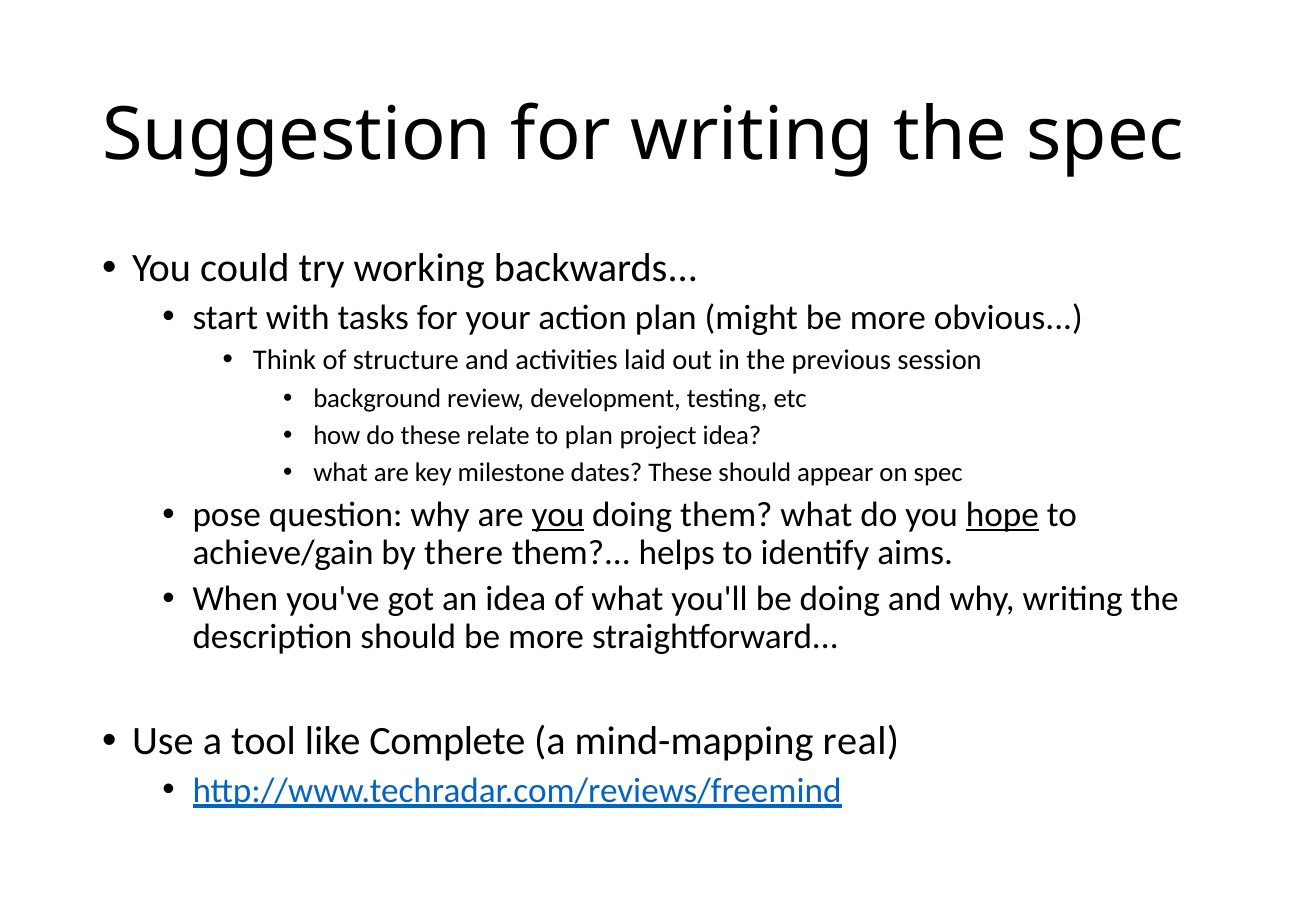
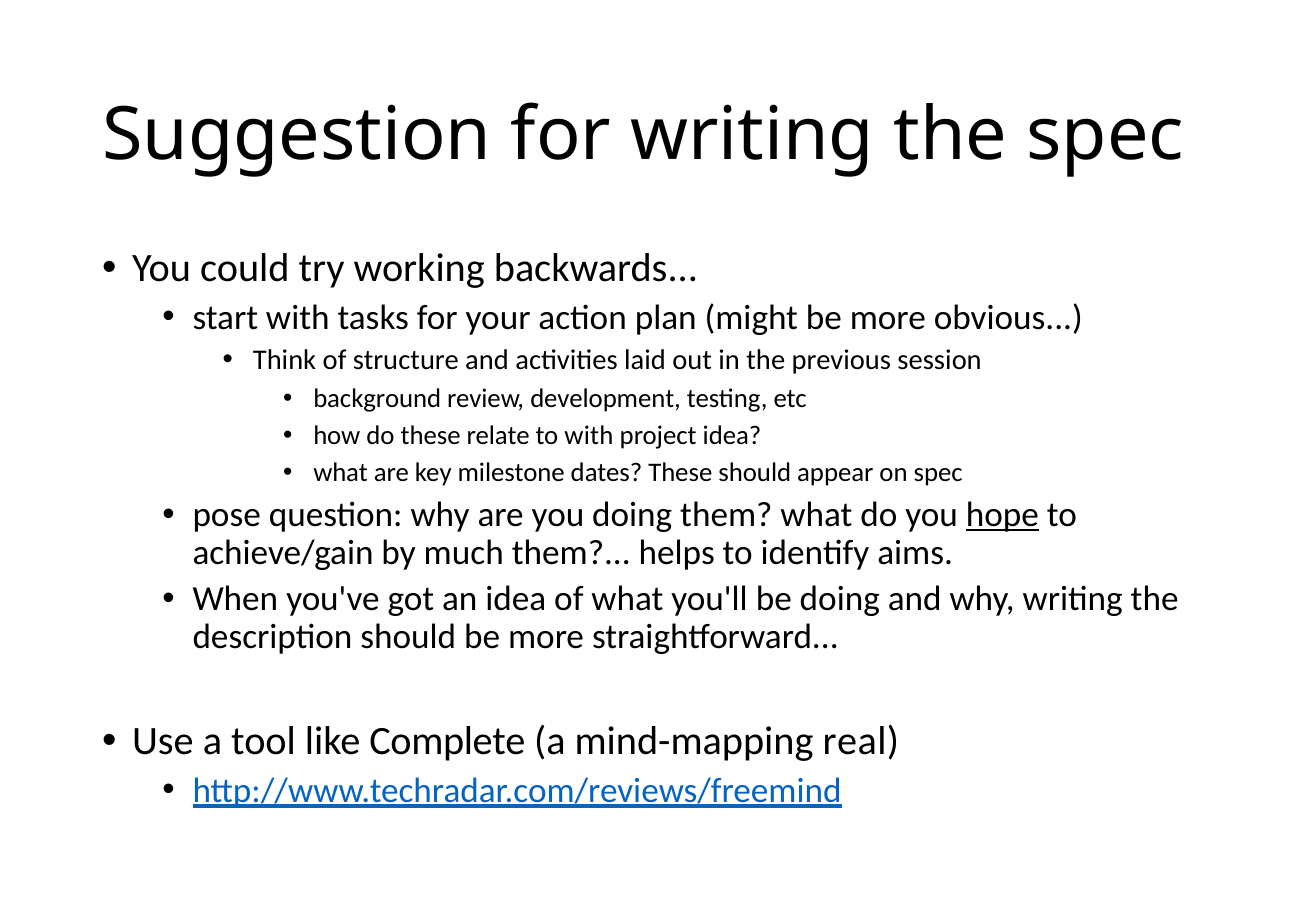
to plan: plan -> with (589, 436)
you underline: present -> none (558, 515)
there: there -> much (464, 553)
